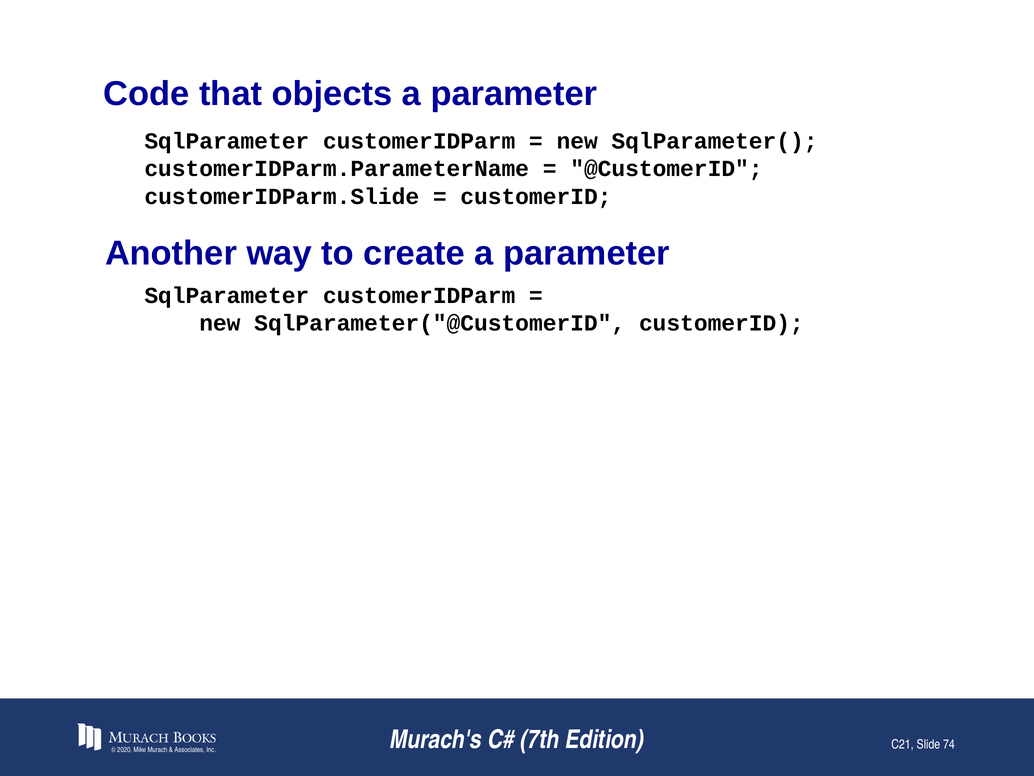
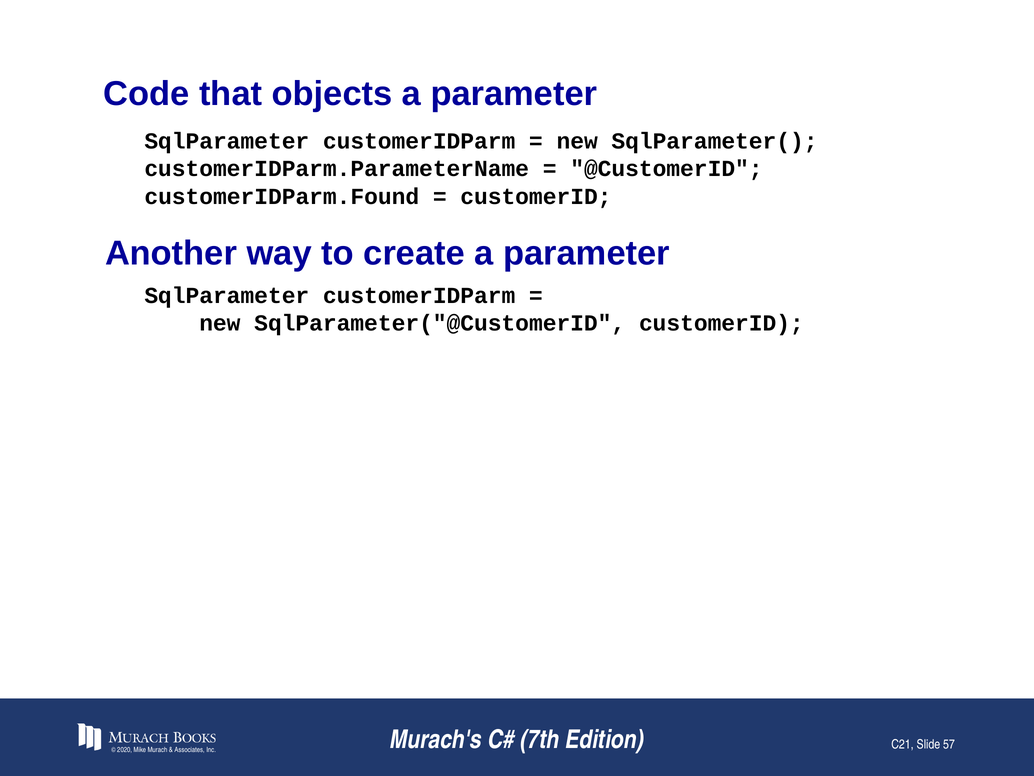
customerIDParm.Slide: customerIDParm.Slide -> customerIDParm.Found (282, 196)
74: 74 -> 57 (949, 744)
